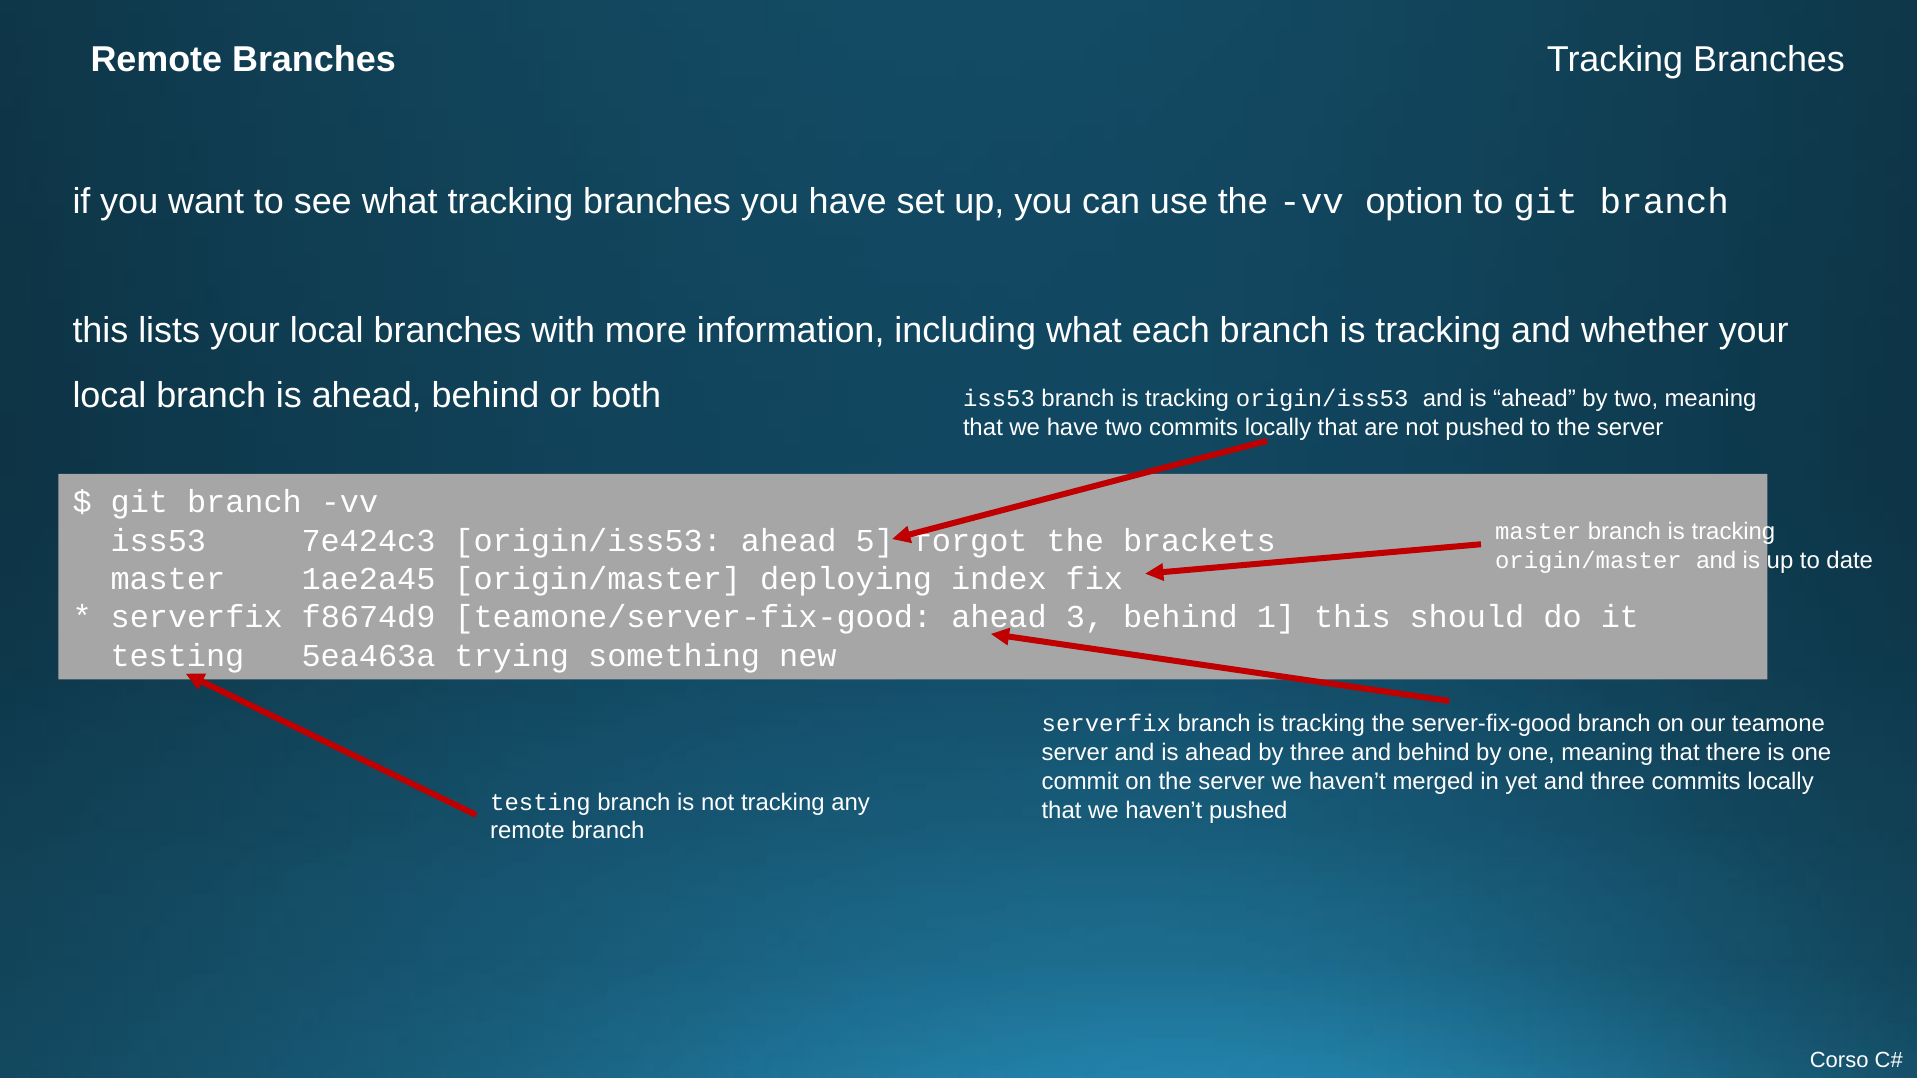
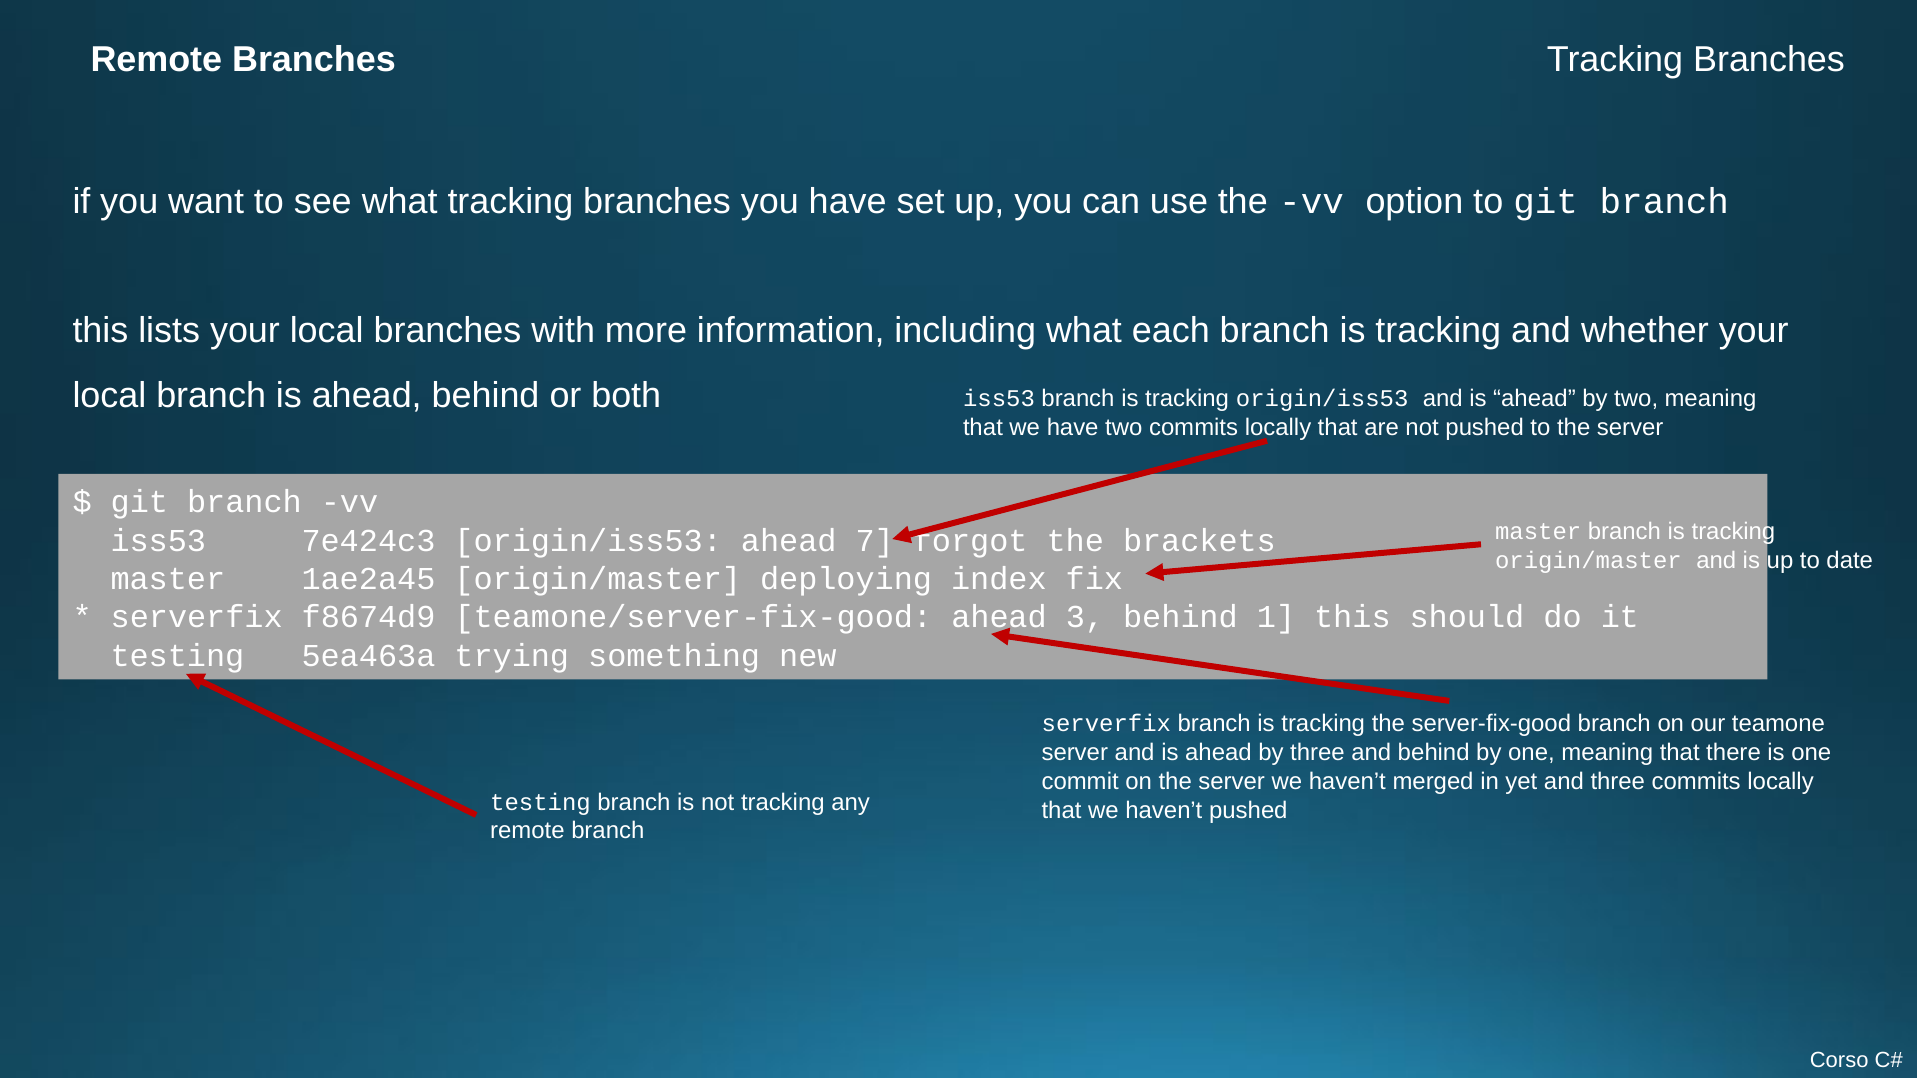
5: 5 -> 7 (875, 541)
